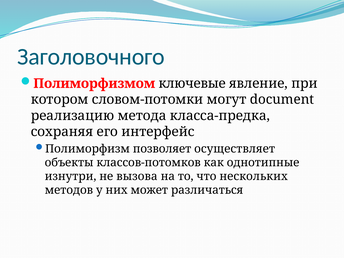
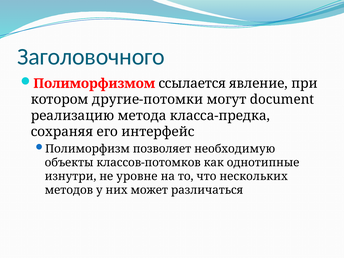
ключевые: ключевые -> ссылается (192, 83)
словом-потомки: словом-потомки -> другие-потомки (148, 100)
осуществляет: осуществляет -> необходимую (235, 149)
вызова: вызова -> уровне (137, 176)
